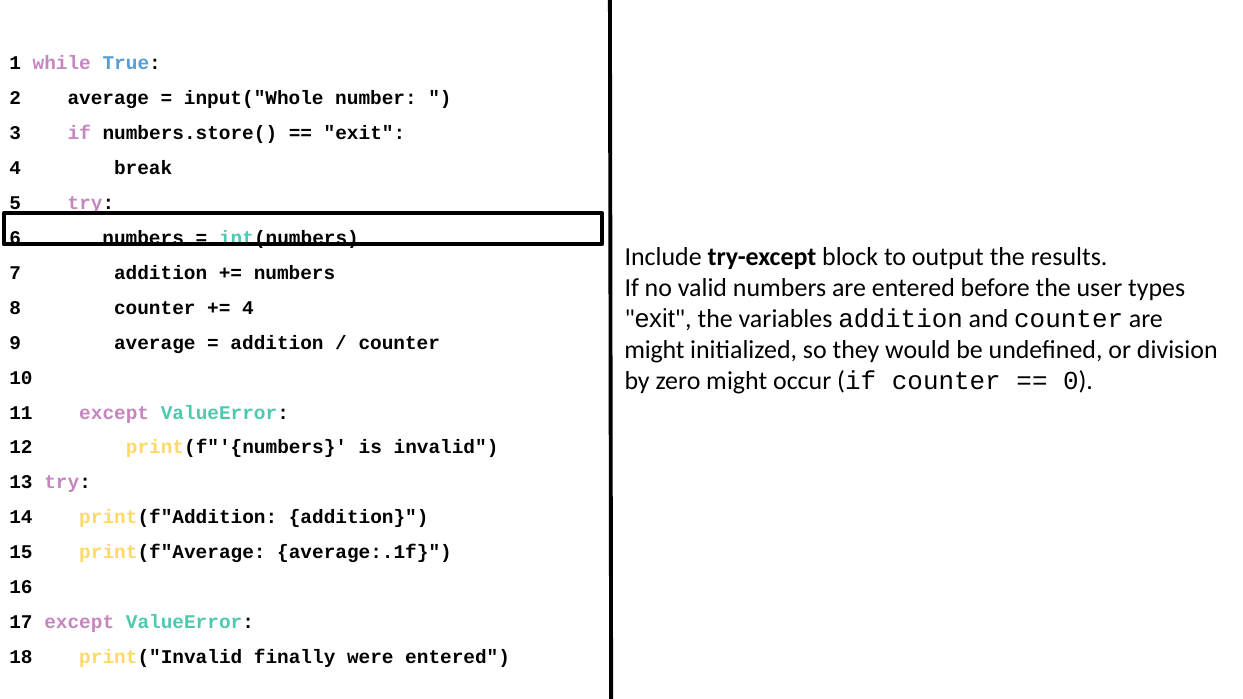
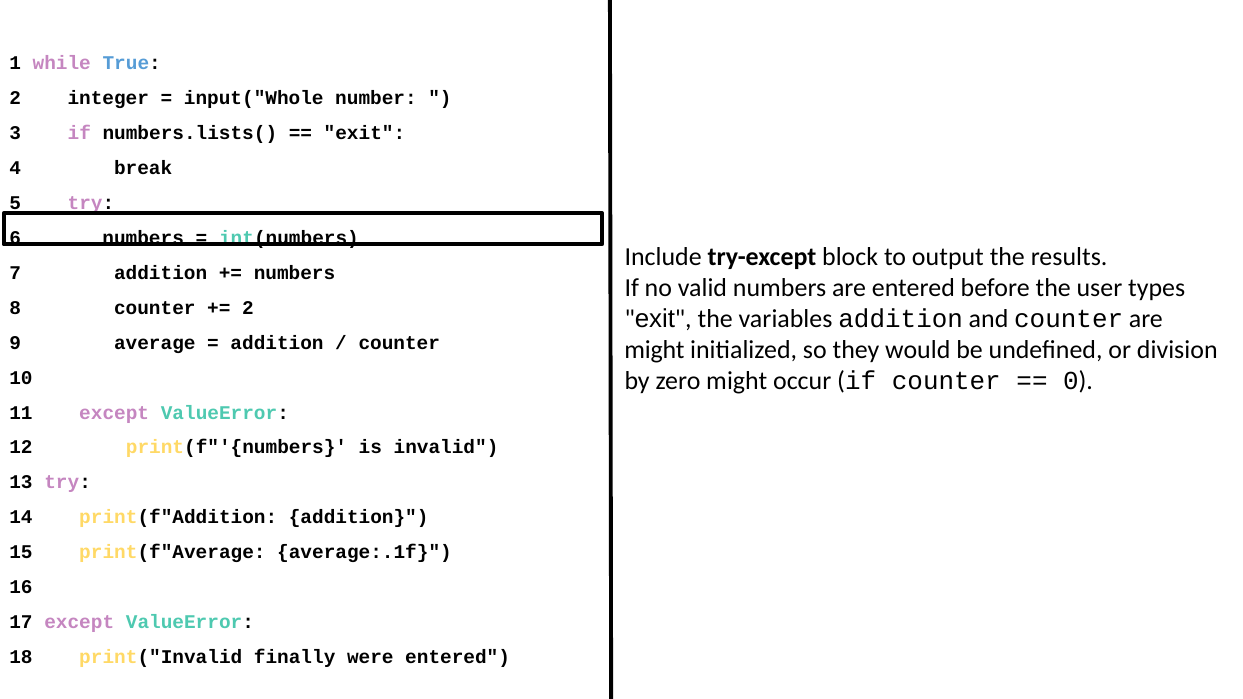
2 average: average -> integer (108, 98)
numbers.store(: numbers.store( -> numbers.lists( (190, 133)
4: 4 -> 2 (248, 308)
